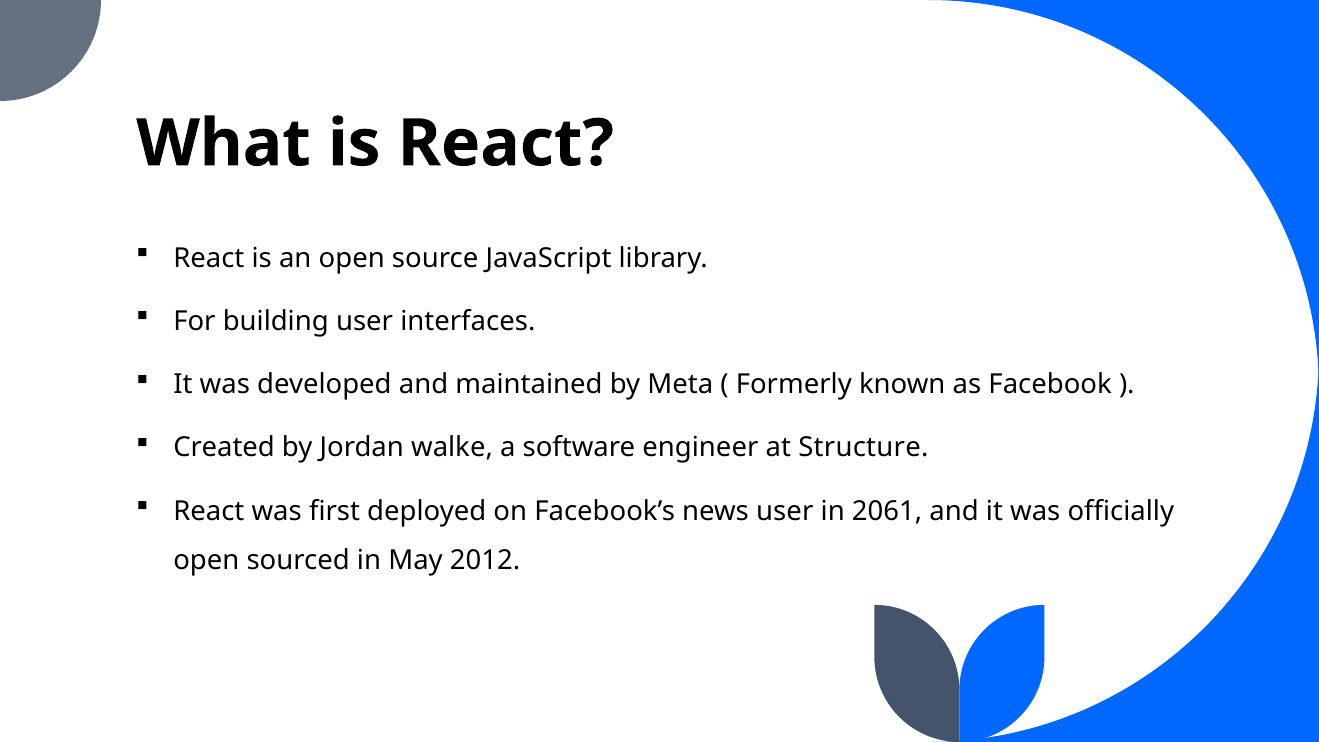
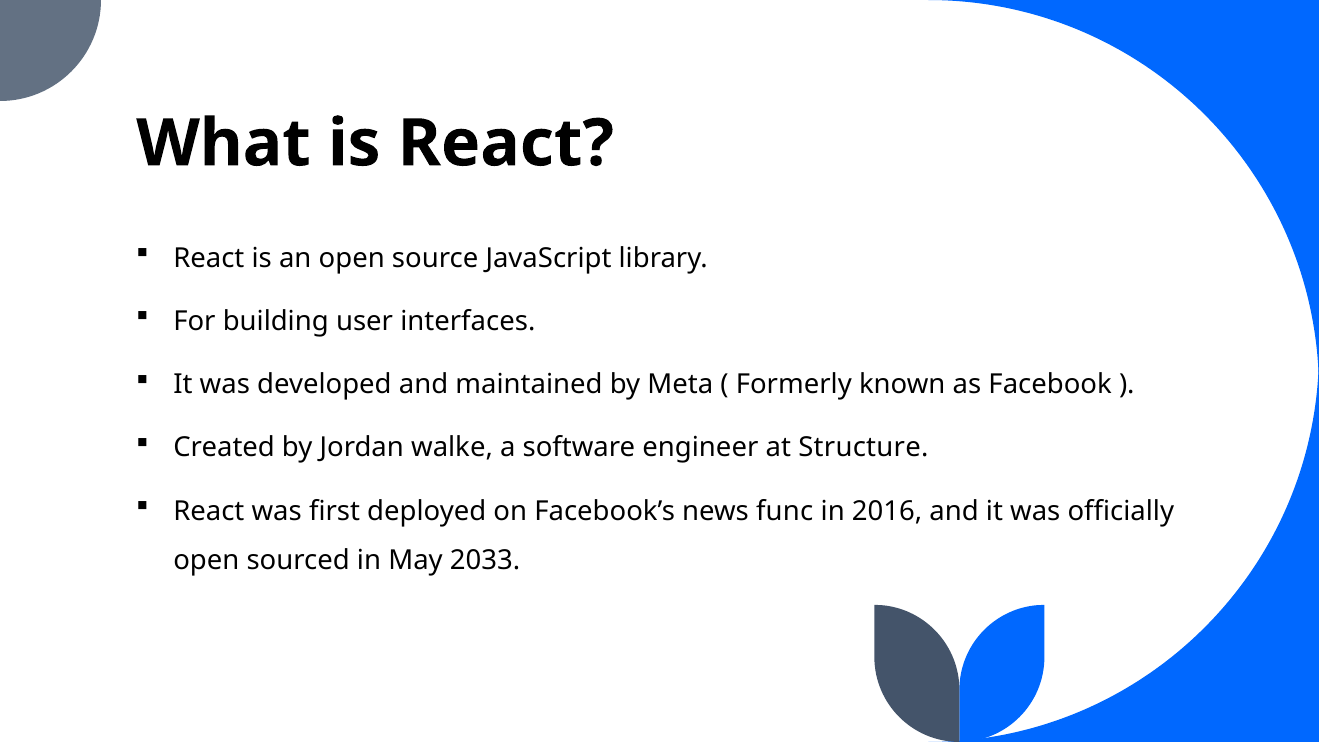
news user: user -> func (785, 511)
2061: 2061 -> 2016 (887, 511)
2012: 2012 -> 2033 (485, 560)
